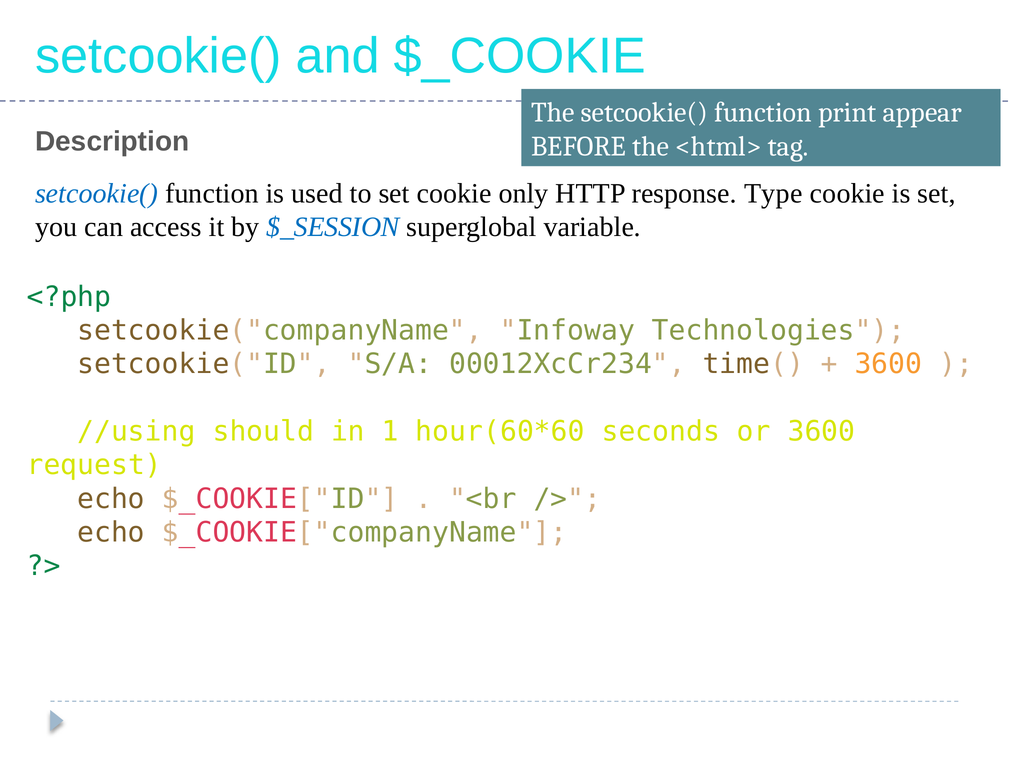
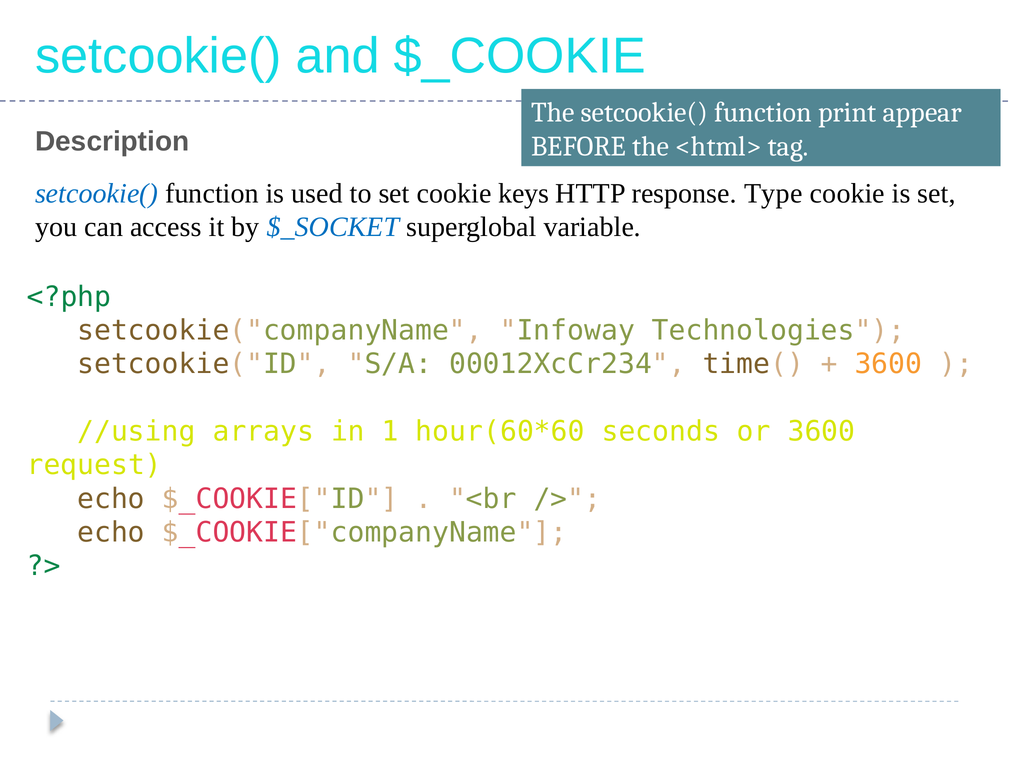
only: only -> keys (524, 193)
$_SESSION: $_SESSION -> $_SOCKET (333, 227)
should: should -> arrays (263, 431)
